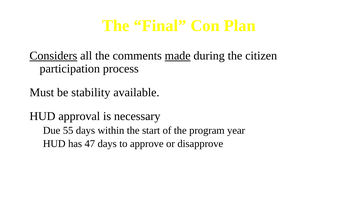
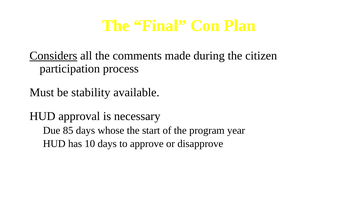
made underline: present -> none (178, 56)
55: 55 -> 85 (68, 131)
within: within -> whose (111, 131)
47: 47 -> 10 (90, 144)
